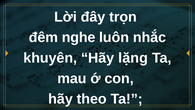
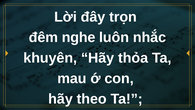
lặng: lặng -> thỏa (133, 58)
